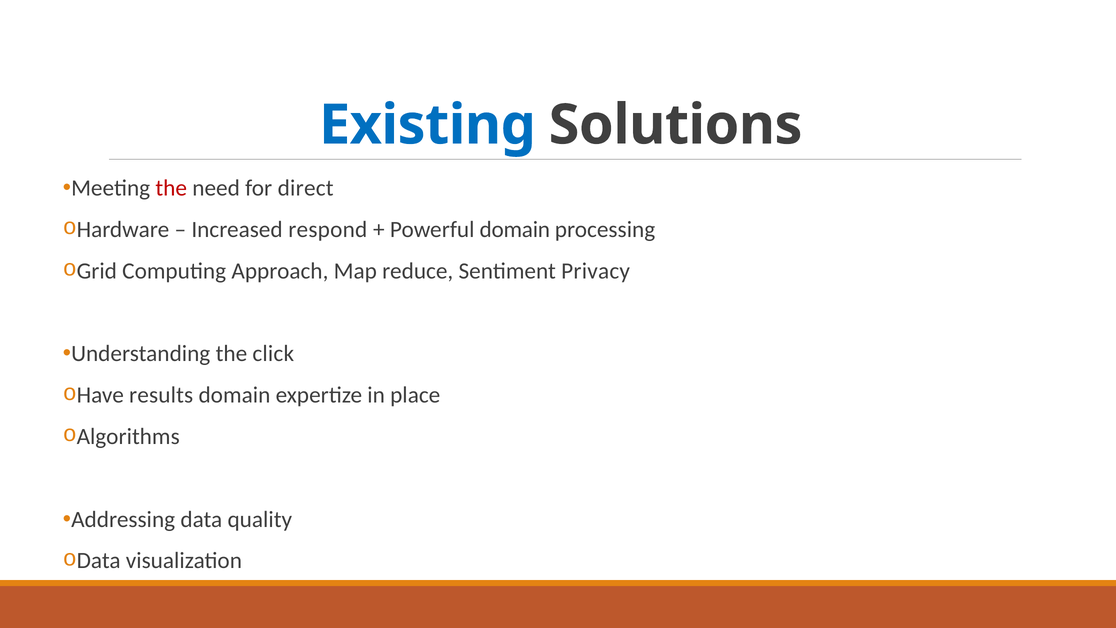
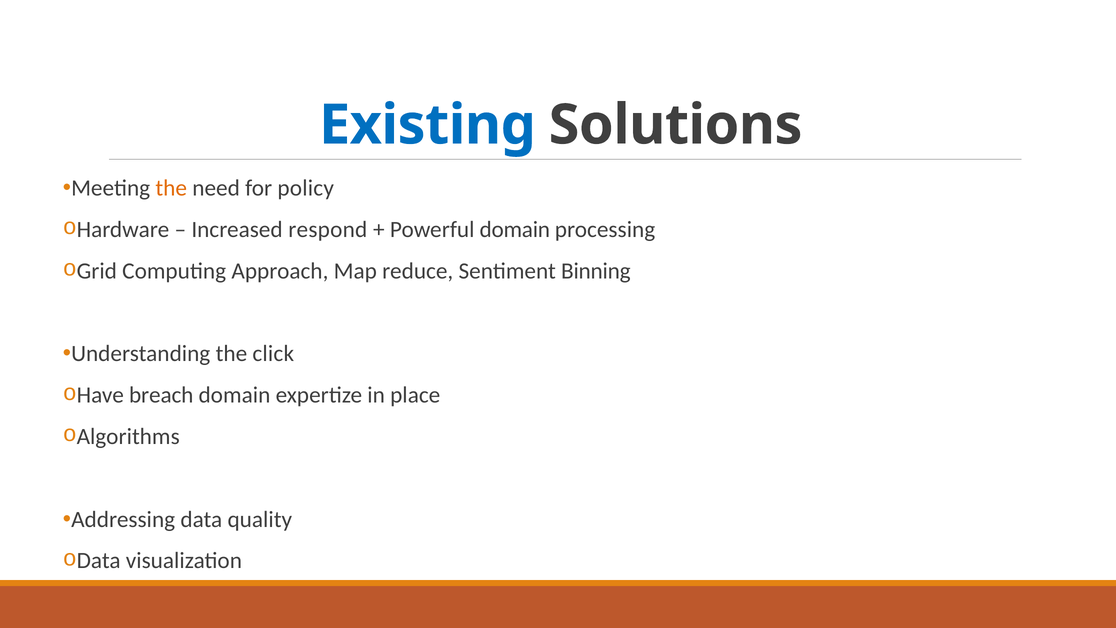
the colour: red -> orange (171, 188)
direct: direct -> policy (306, 188)
Privacy: Privacy -> Binning (596, 271)
results: results -> breach (161, 395)
